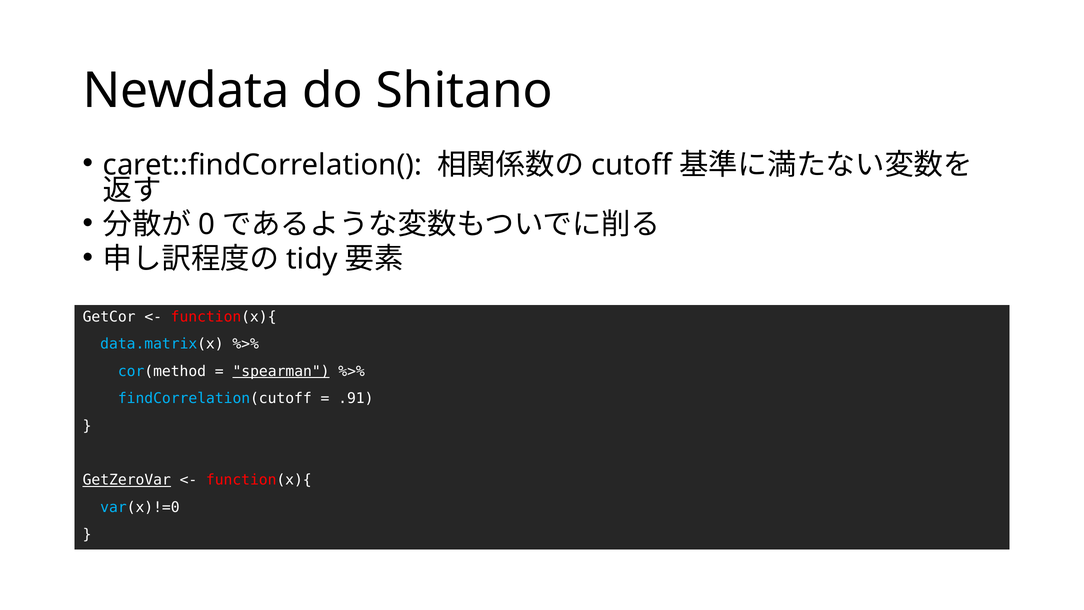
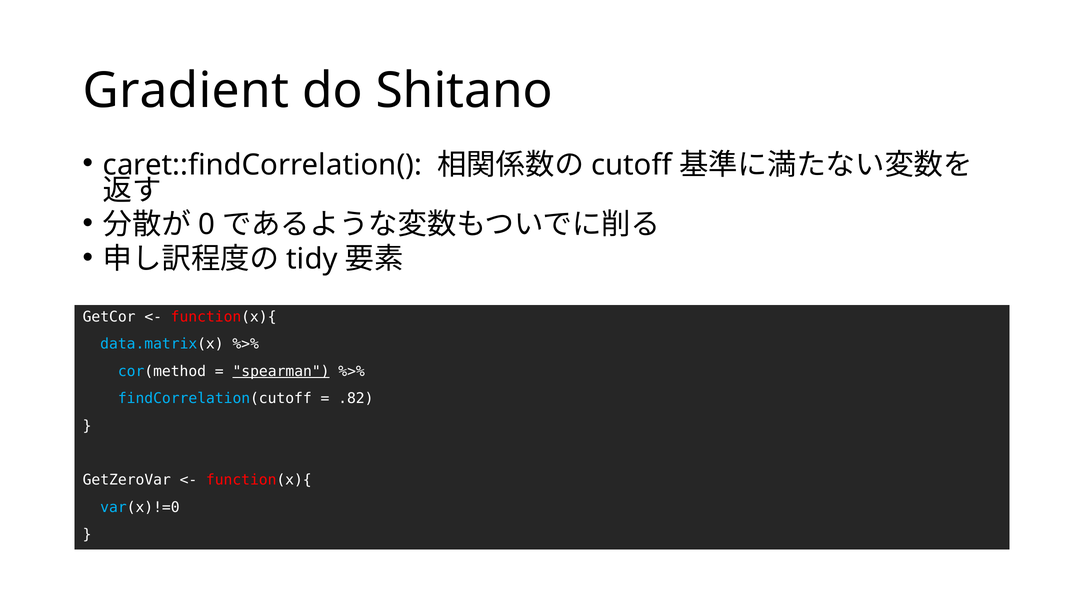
Newdata: Newdata -> Gradient (186, 91)
.91: .91 -> .82 (356, 398)
GetZeroVar underline: present -> none (127, 480)
